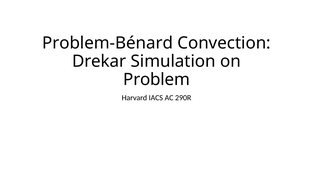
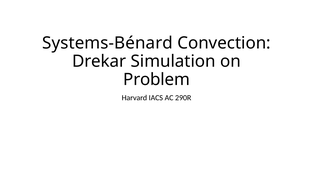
Problem-Bénard: Problem-Bénard -> Systems-Bénard (107, 43)
